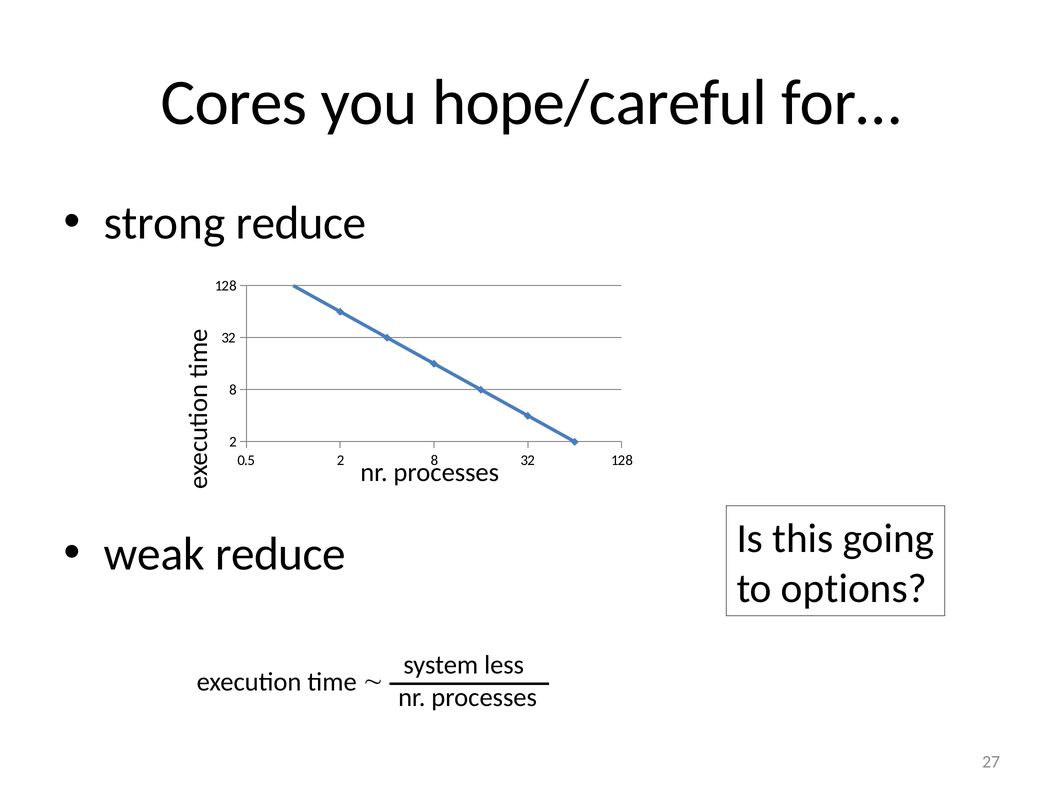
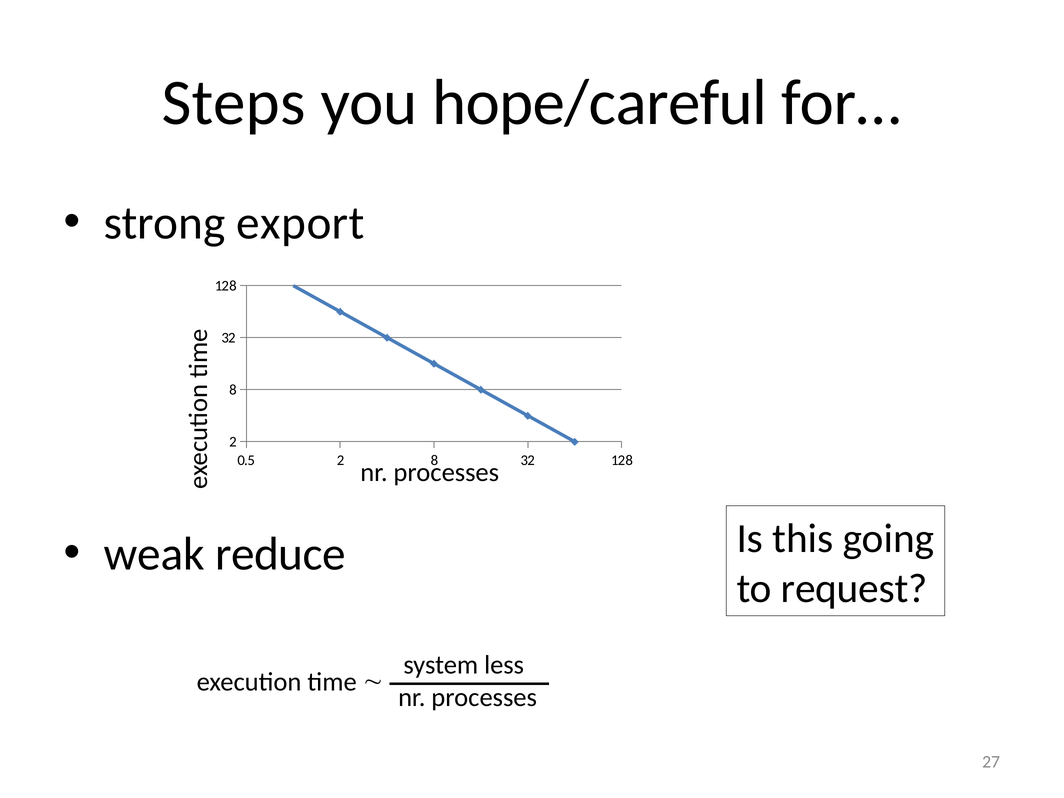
Cores: Cores -> Steps (234, 103)
strong reduce: reduce -> export (300, 223)
options: options -> request (854, 588)
